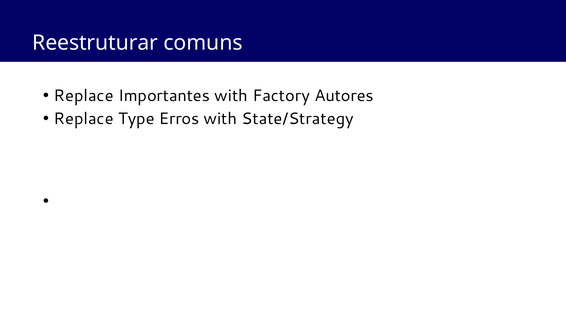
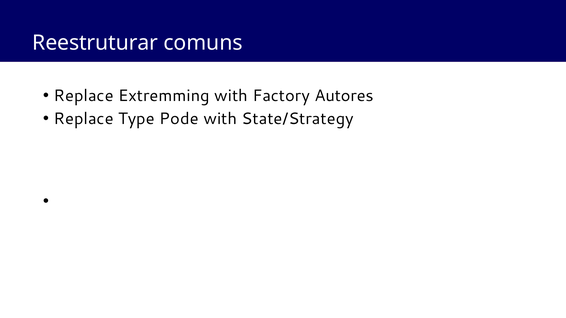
Importantes: Importantes -> Extremming (164, 96)
Erros: Erros -> Pode (179, 119)
